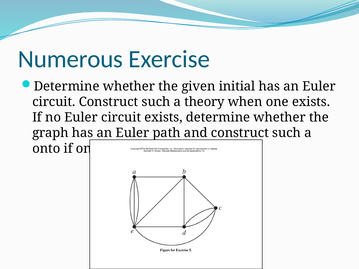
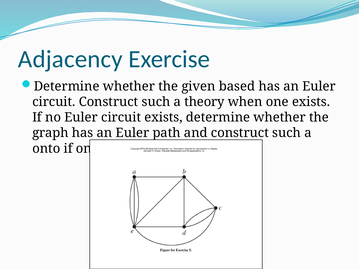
Numerous: Numerous -> Adjacency (70, 59)
initial: initial -> based (237, 86)
